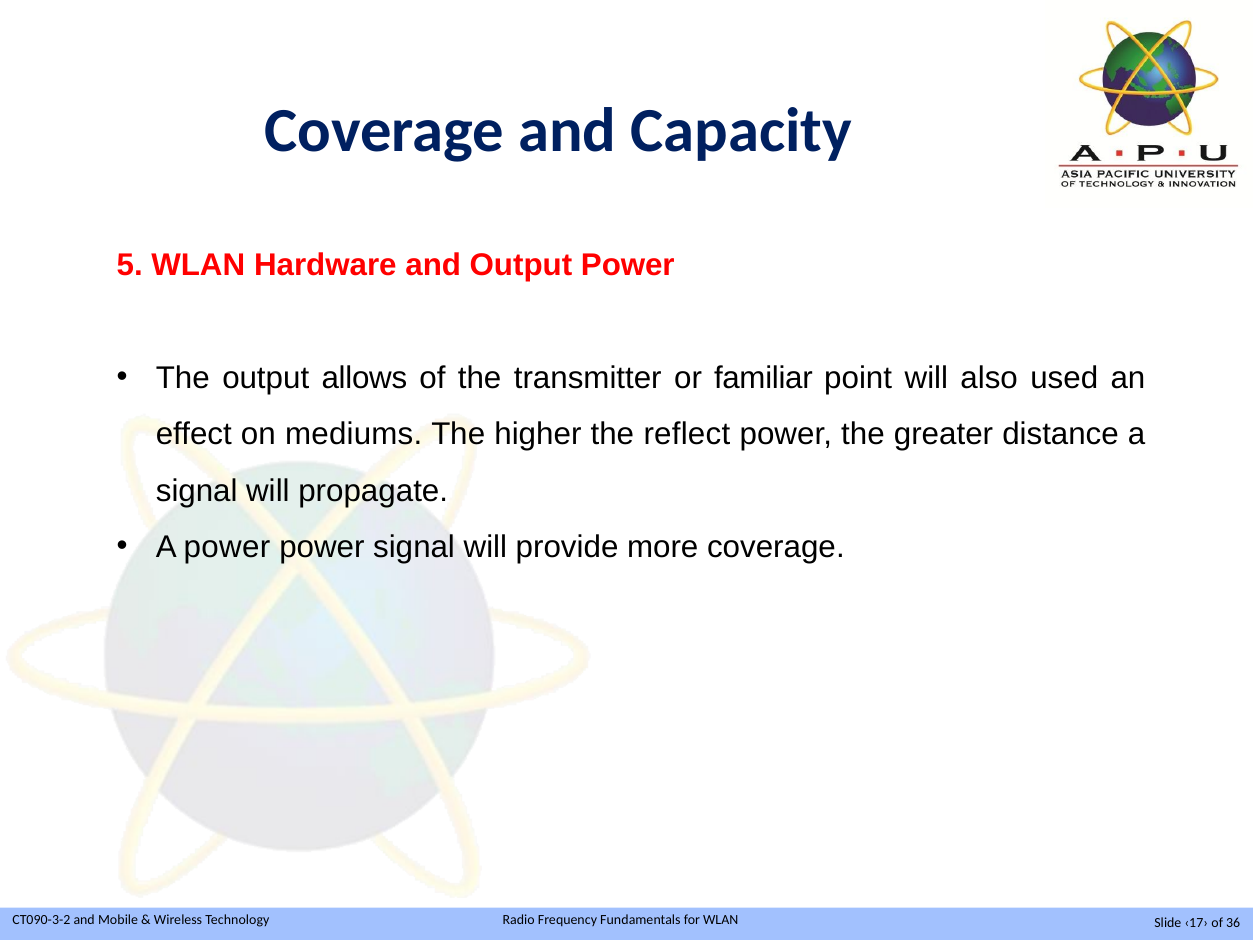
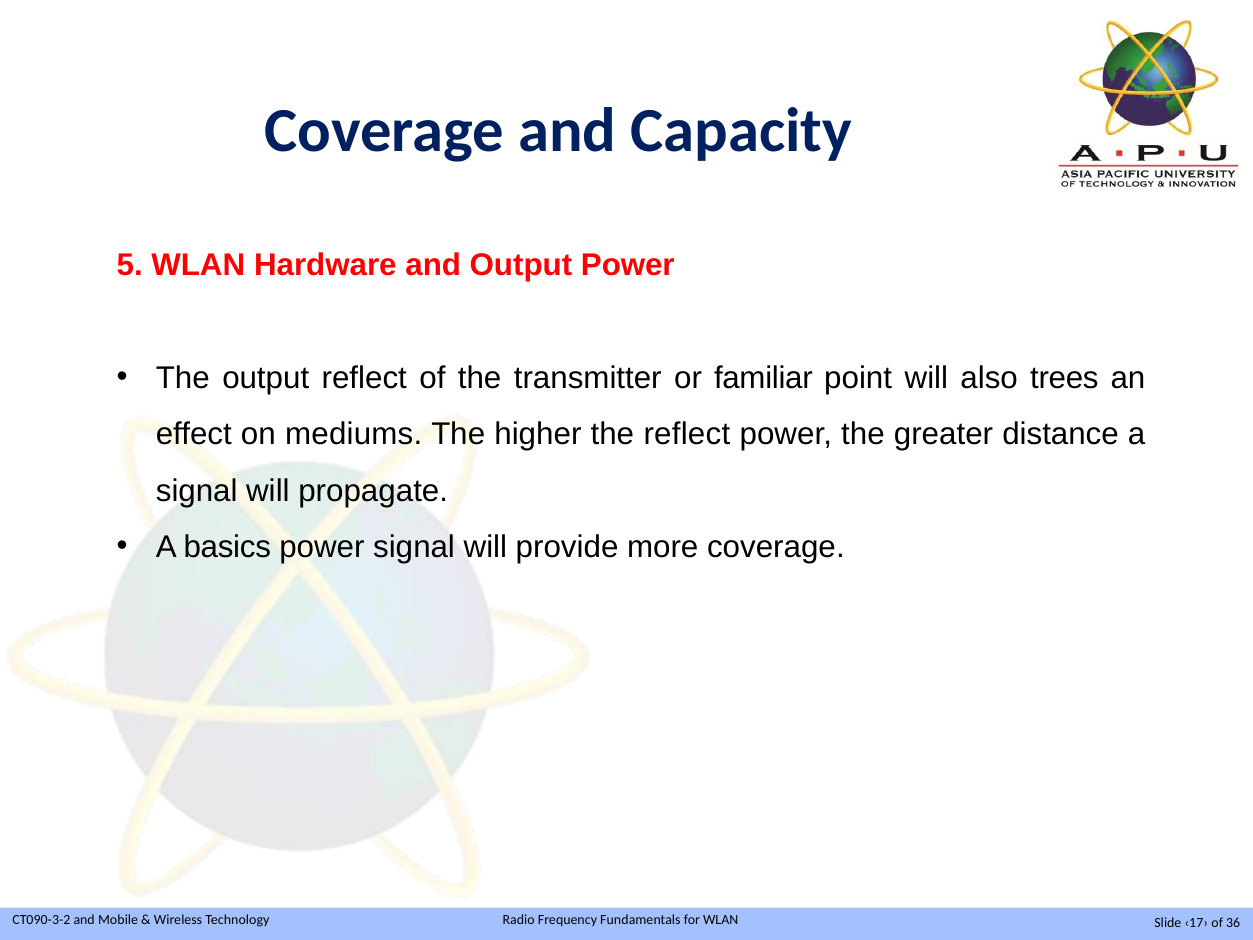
output allows: allows -> reflect (364, 378)
used: used -> trees (1064, 378)
A power: power -> basics (227, 547)
